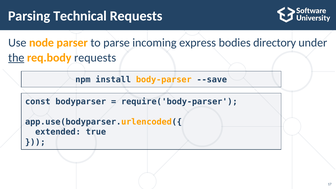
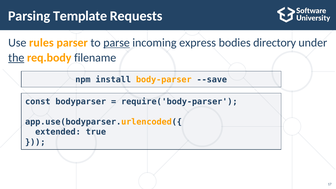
Technical: Technical -> Template (80, 16)
node: node -> rules (41, 43)
parse underline: none -> present (117, 43)
req.body requests: requests -> filename (95, 58)
